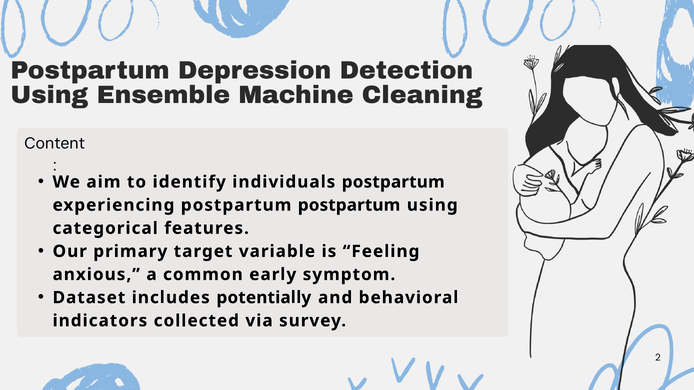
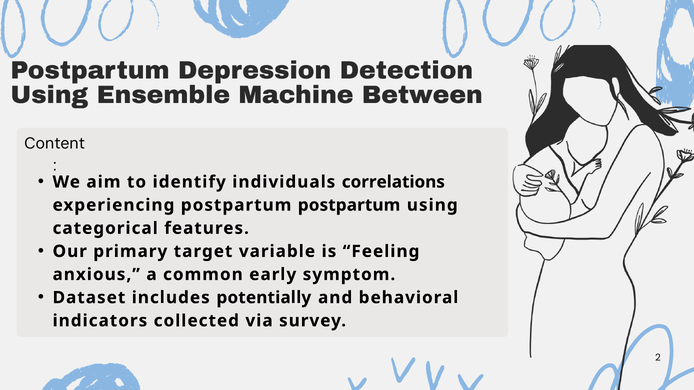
Cleaning: Cleaning -> Between (422, 95)
individuals postpartum: postpartum -> correlations (393, 182)
